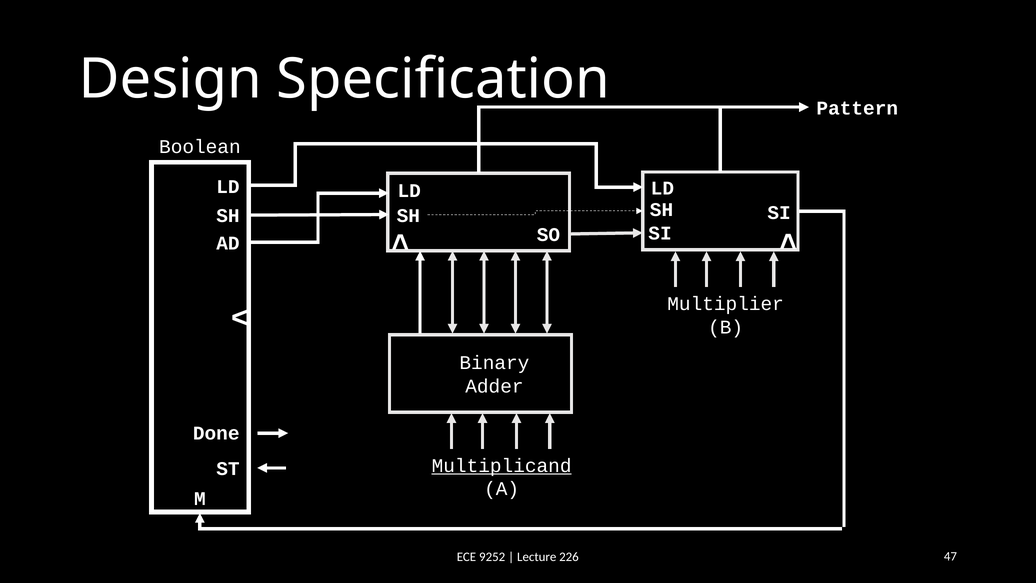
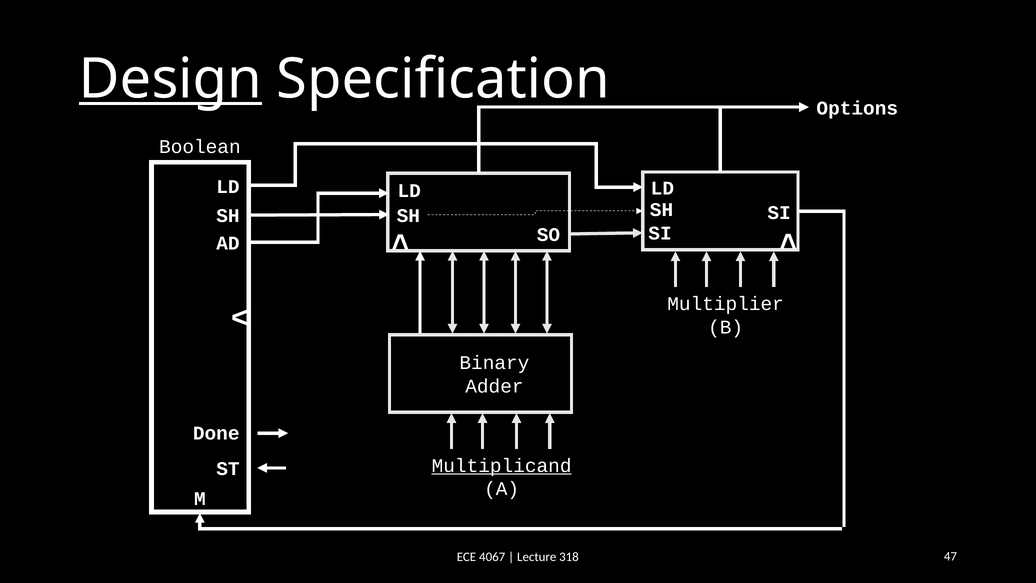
Design underline: none -> present (170, 79)
Pattern: Pattern -> Options (857, 108)
9252: 9252 -> 4067 (492, 557)
226: 226 -> 318 (569, 557)
